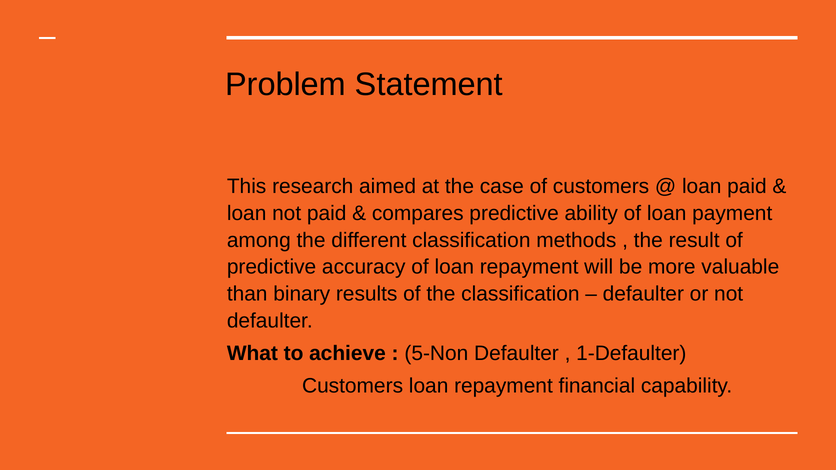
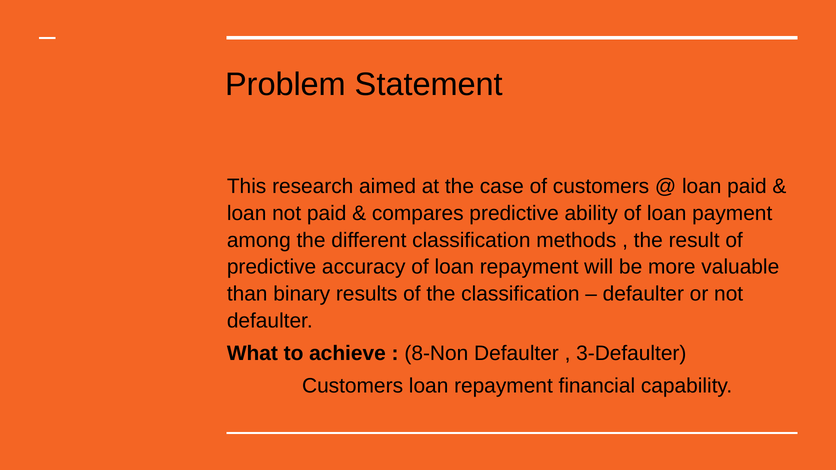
5-Non: 5-Non -> 8-Non (436, 354)
1-Defaulter: 1-Defaulter -> 3-Defaulter (631, 354)
